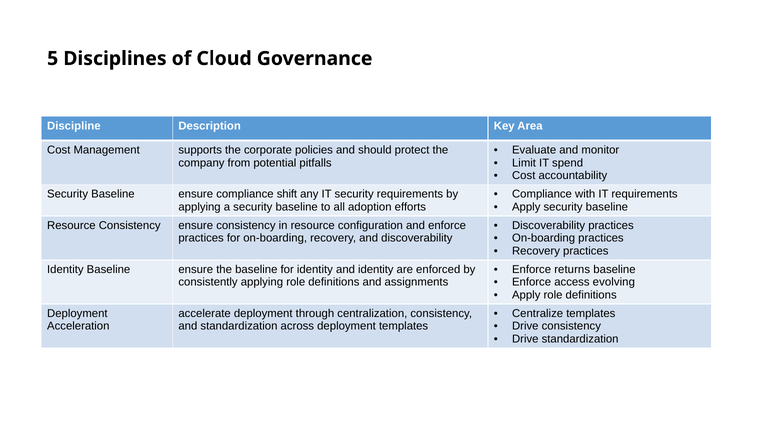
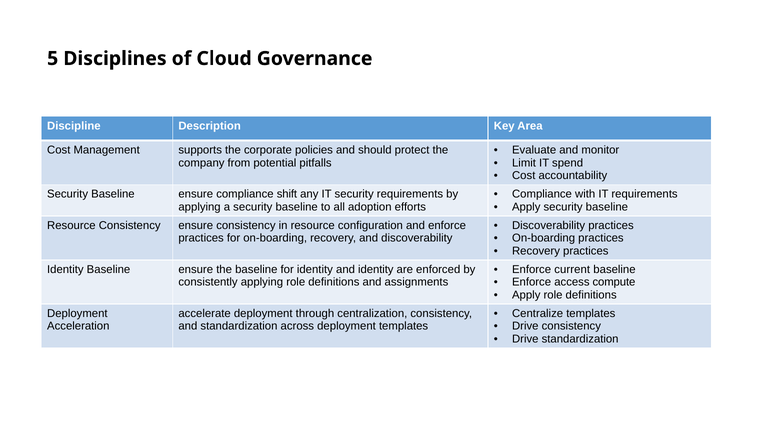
returns: returns -> current (572, 270)
evolving: evolving -> compute (614, 282)
